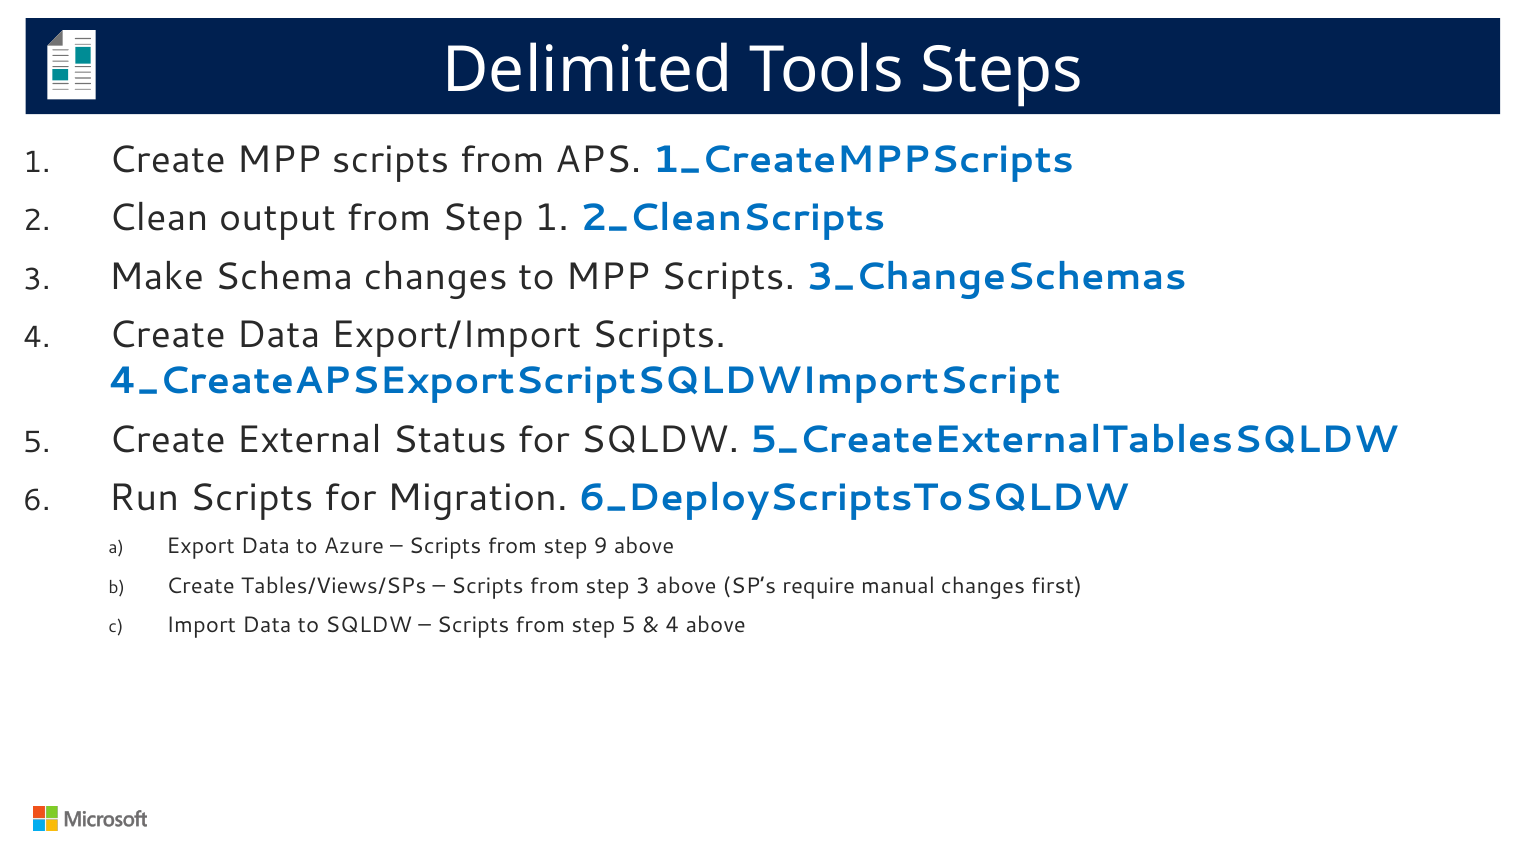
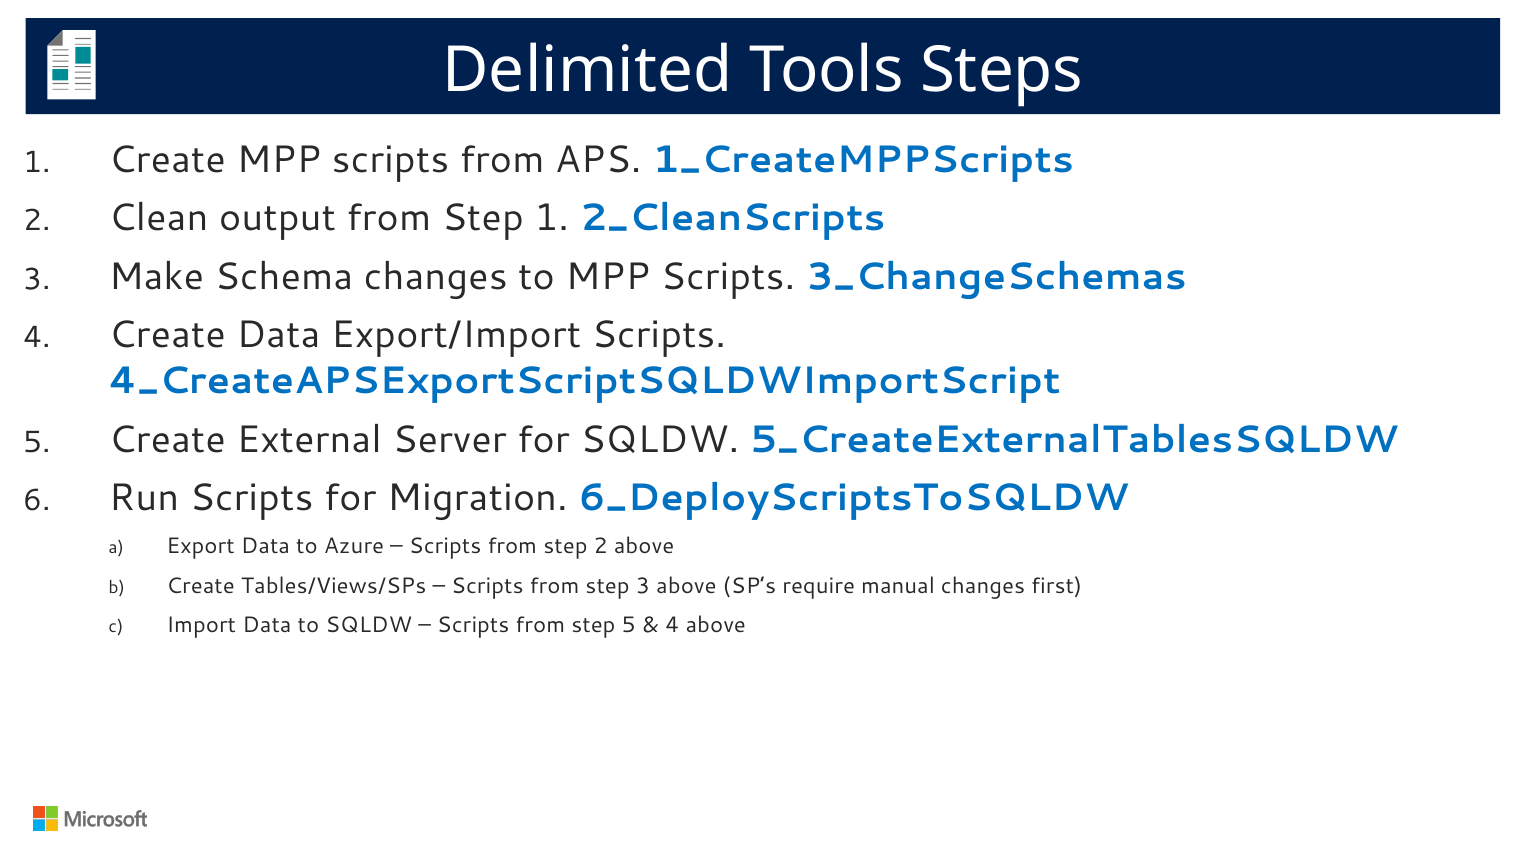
Status: Status -> Server (450, 439)
step 9: 9 -> 2 (601, 546)
